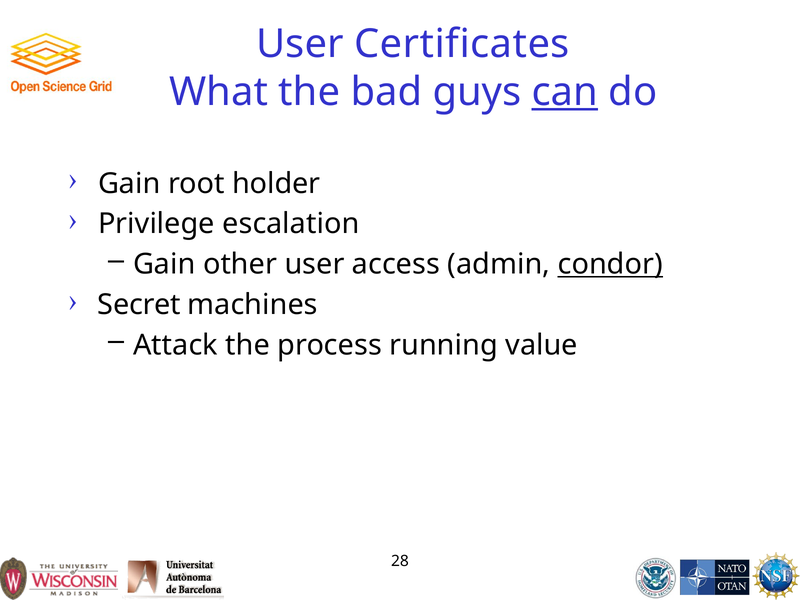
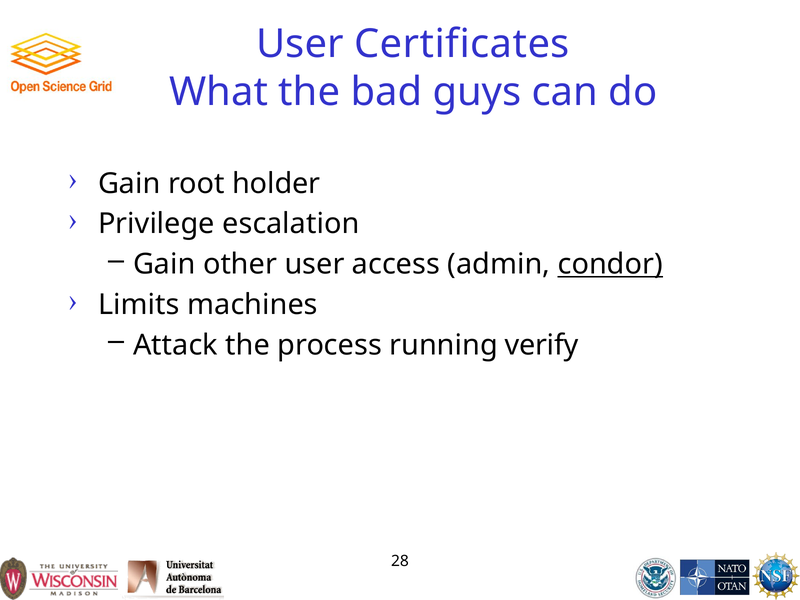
can underline: present -> none (565, 92)
Secret: Secret -> Limits (139, 305)
value: value -> verify (542, 345)
